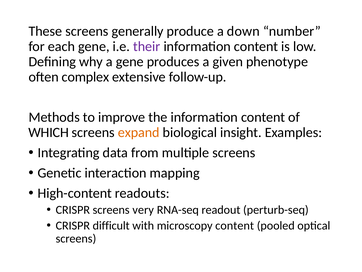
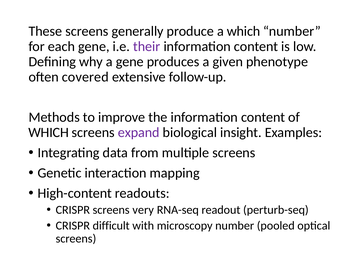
a down: down -> which (243, 31)
complex: complex -> covered (85, 77)
expand colour: orange -> purple (139, 132)
microscopy content: content -> number (235, 225)
